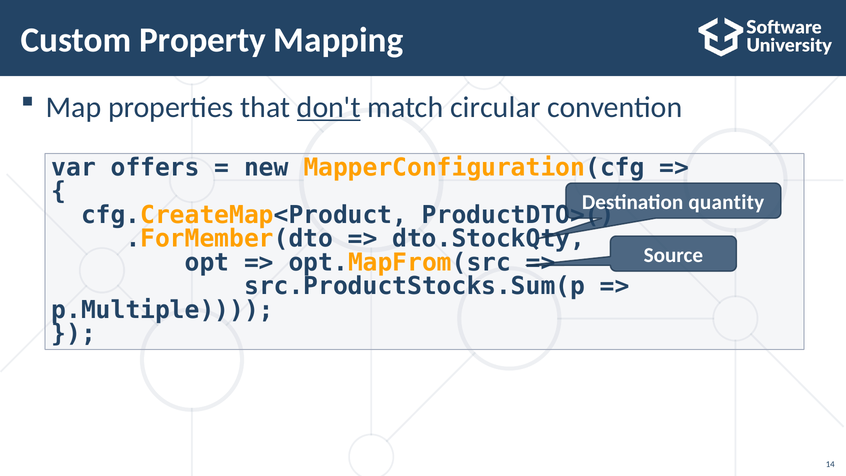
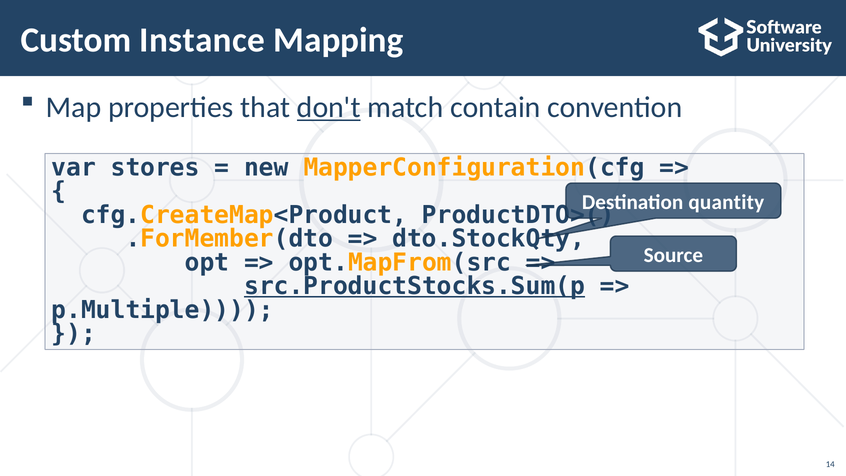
Property: Property -> Instance (202, 40)
circular: circular -> contain (495, 107)
offers: offers -> stores (155, 168)
src.ProductStocks.Sum(p underline: none -> present (415, 286)
